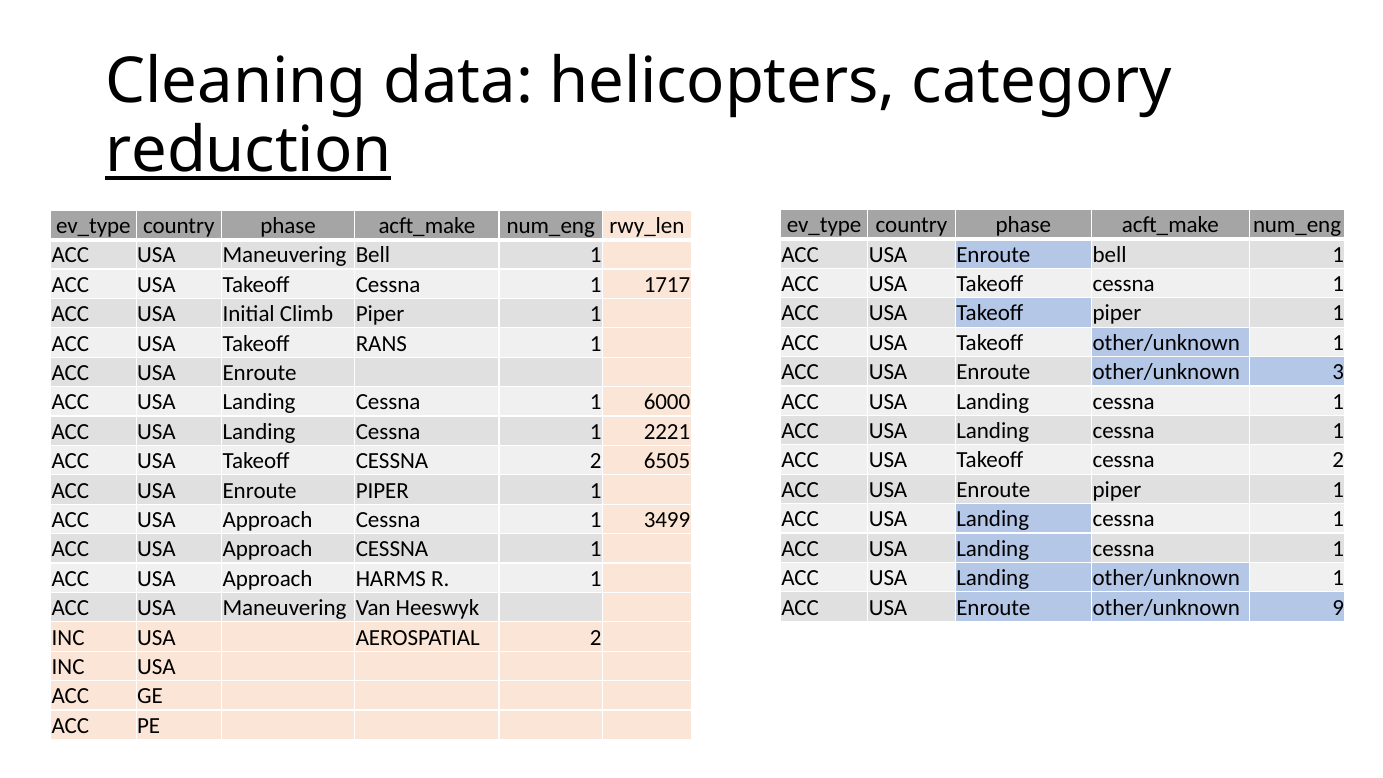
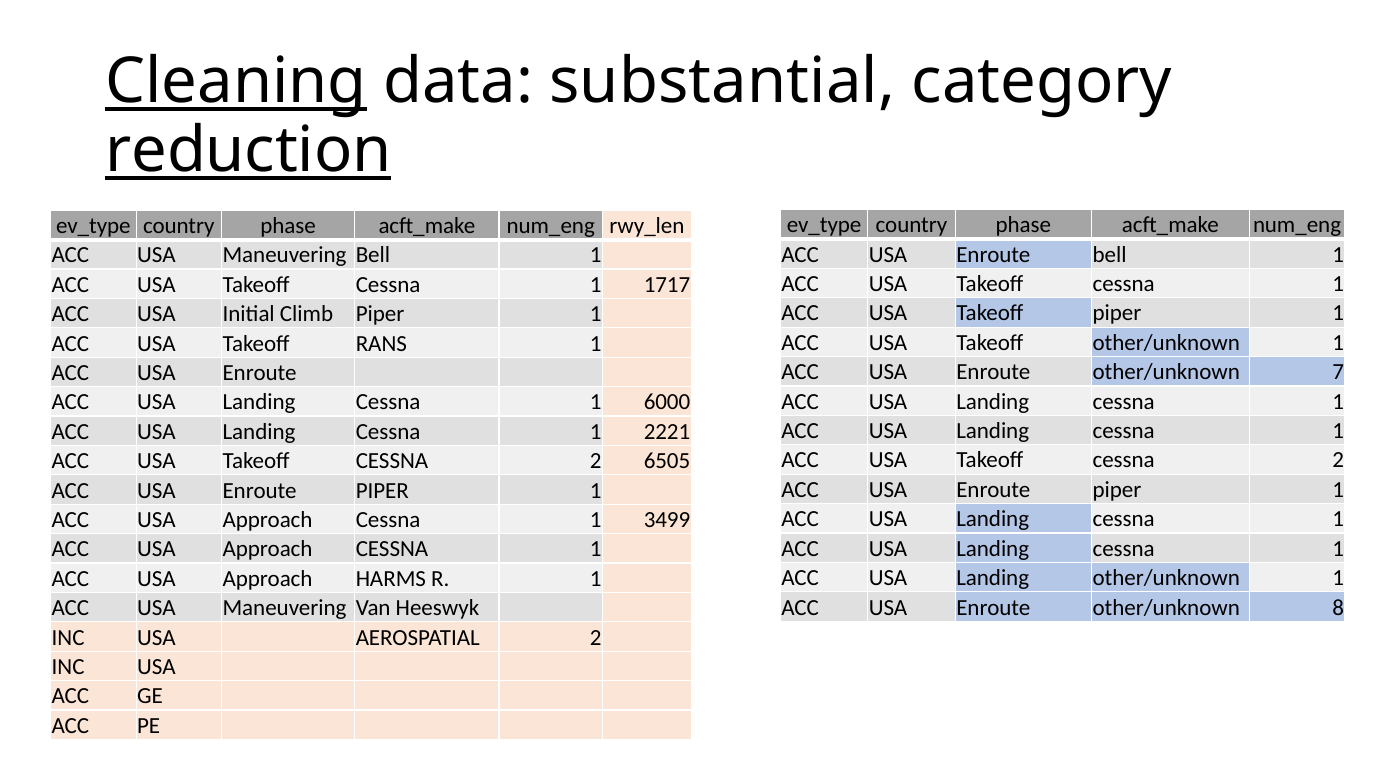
Cleaning underline: none -> present (236, 82)
helicopters: helicopters -> substantial (722, 82)
3: 3 -> 7 (1338, 372)
9: 9 -> 8 (1338, 607)
